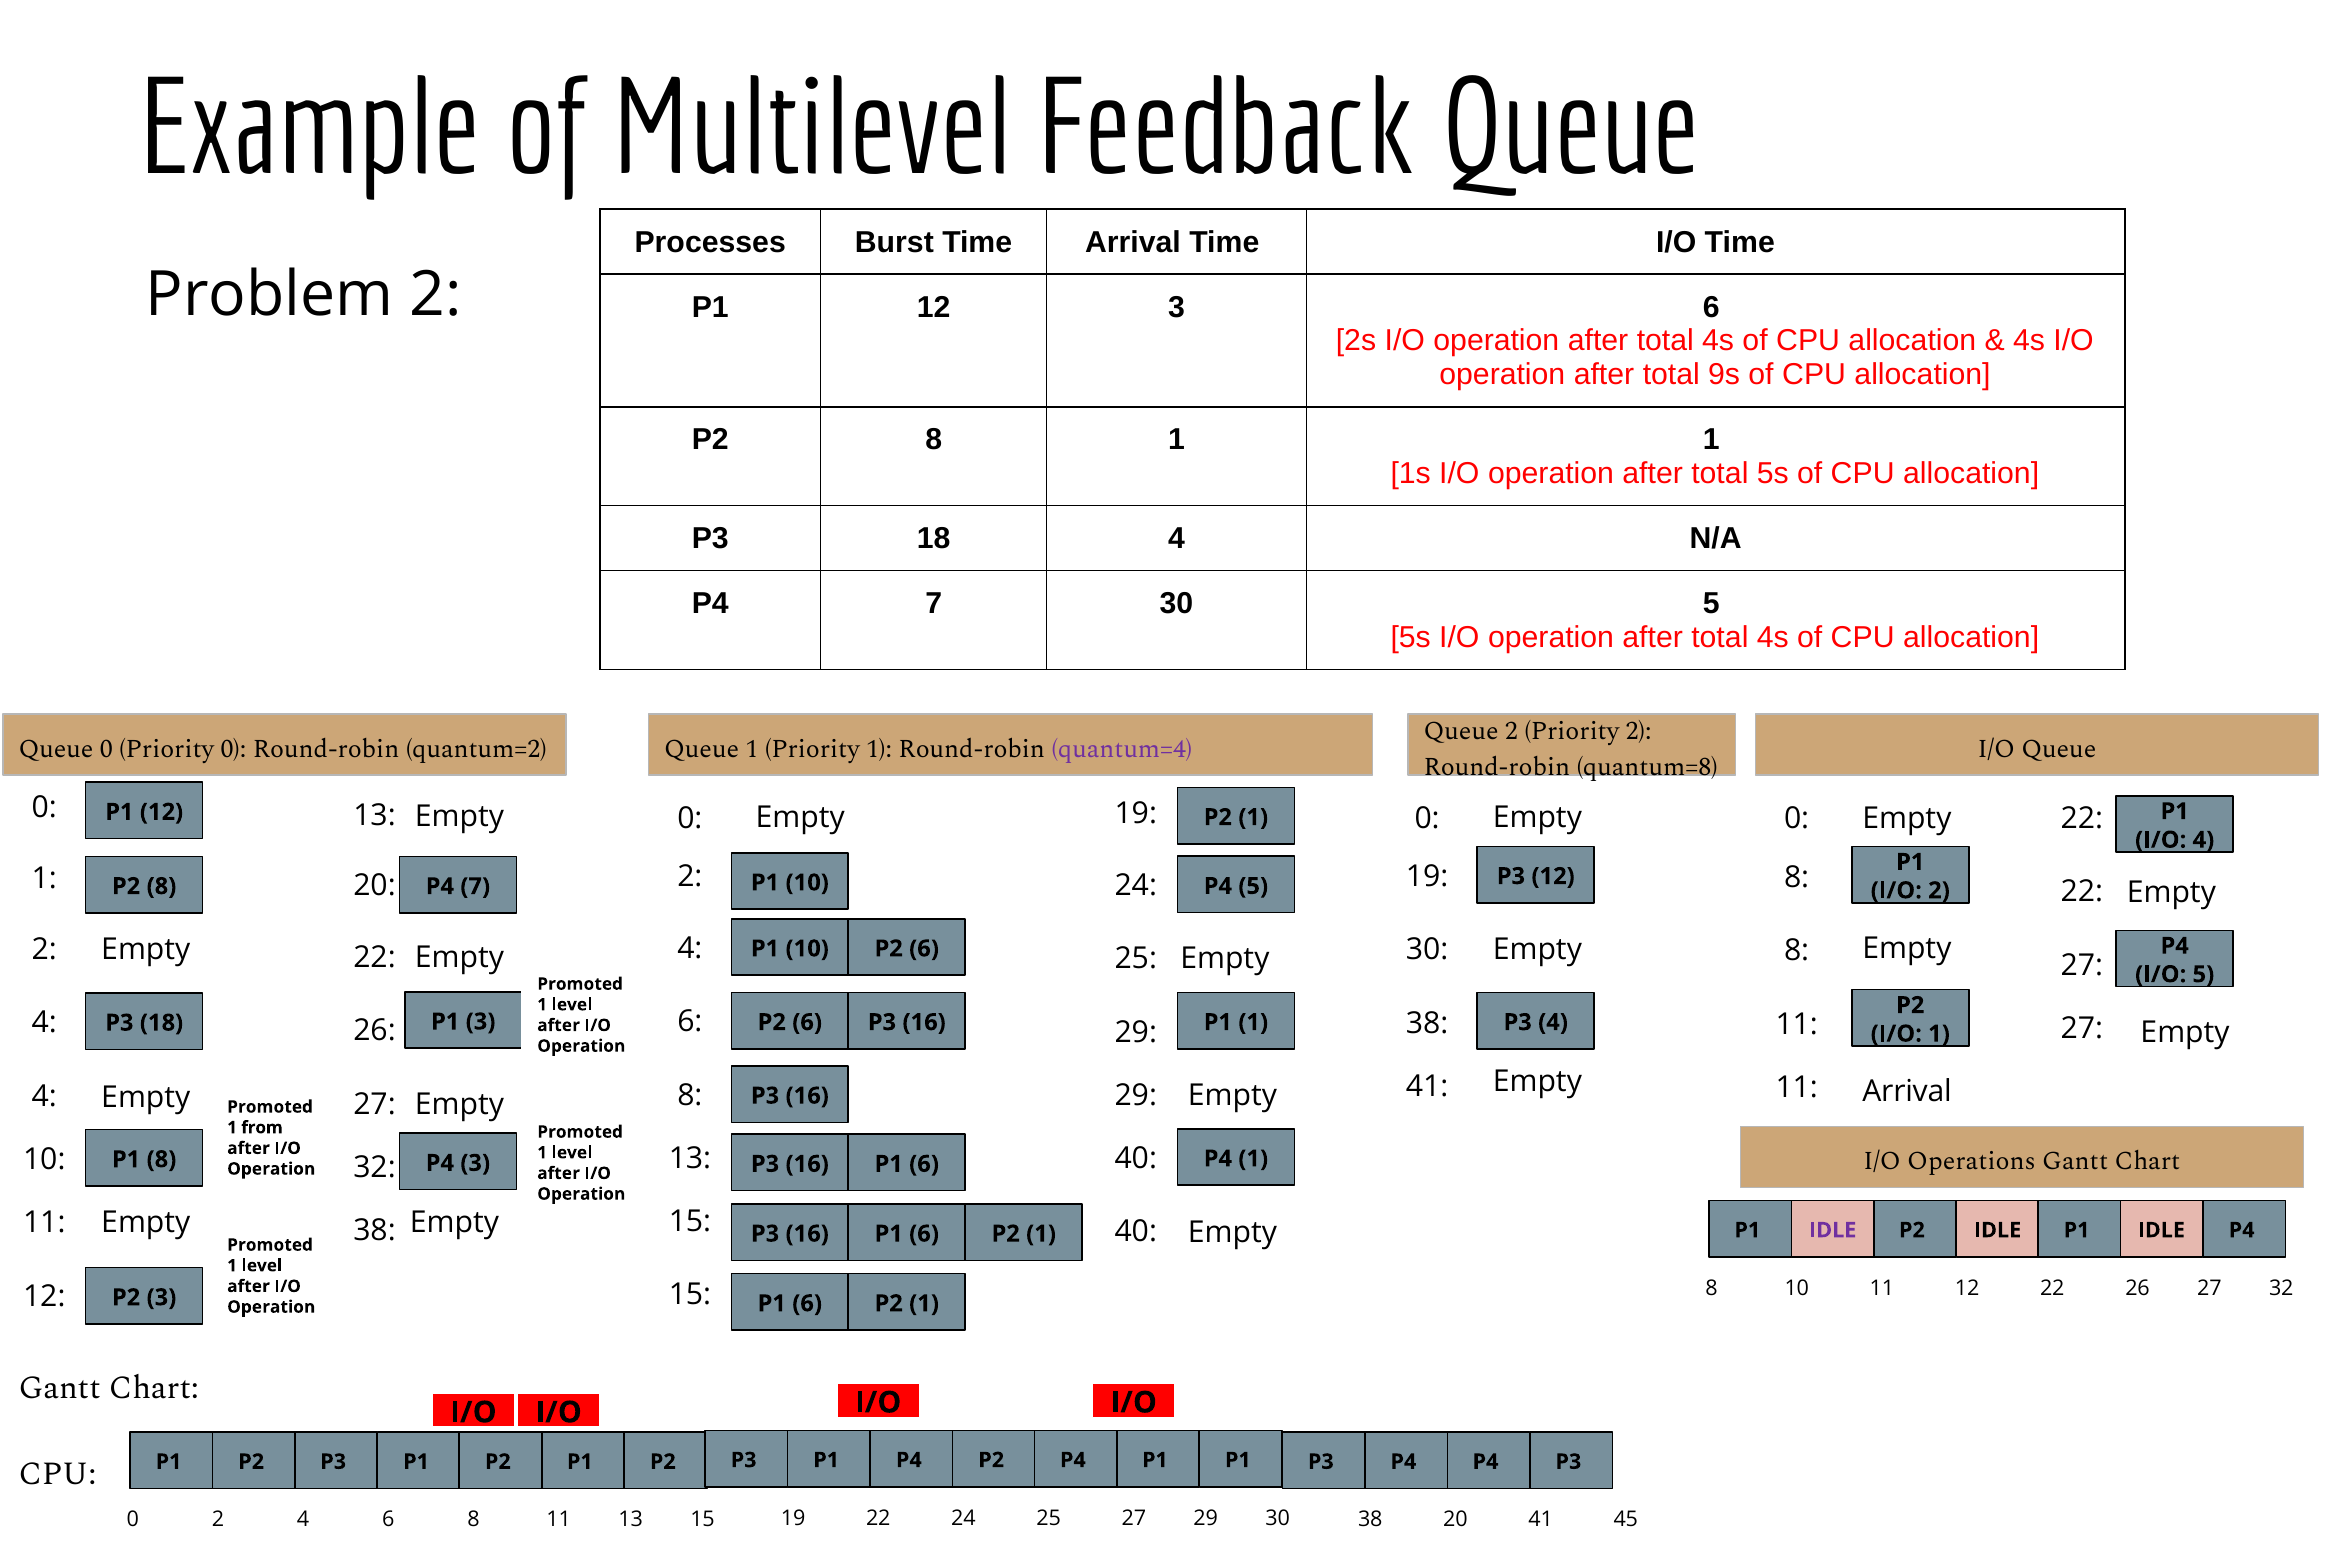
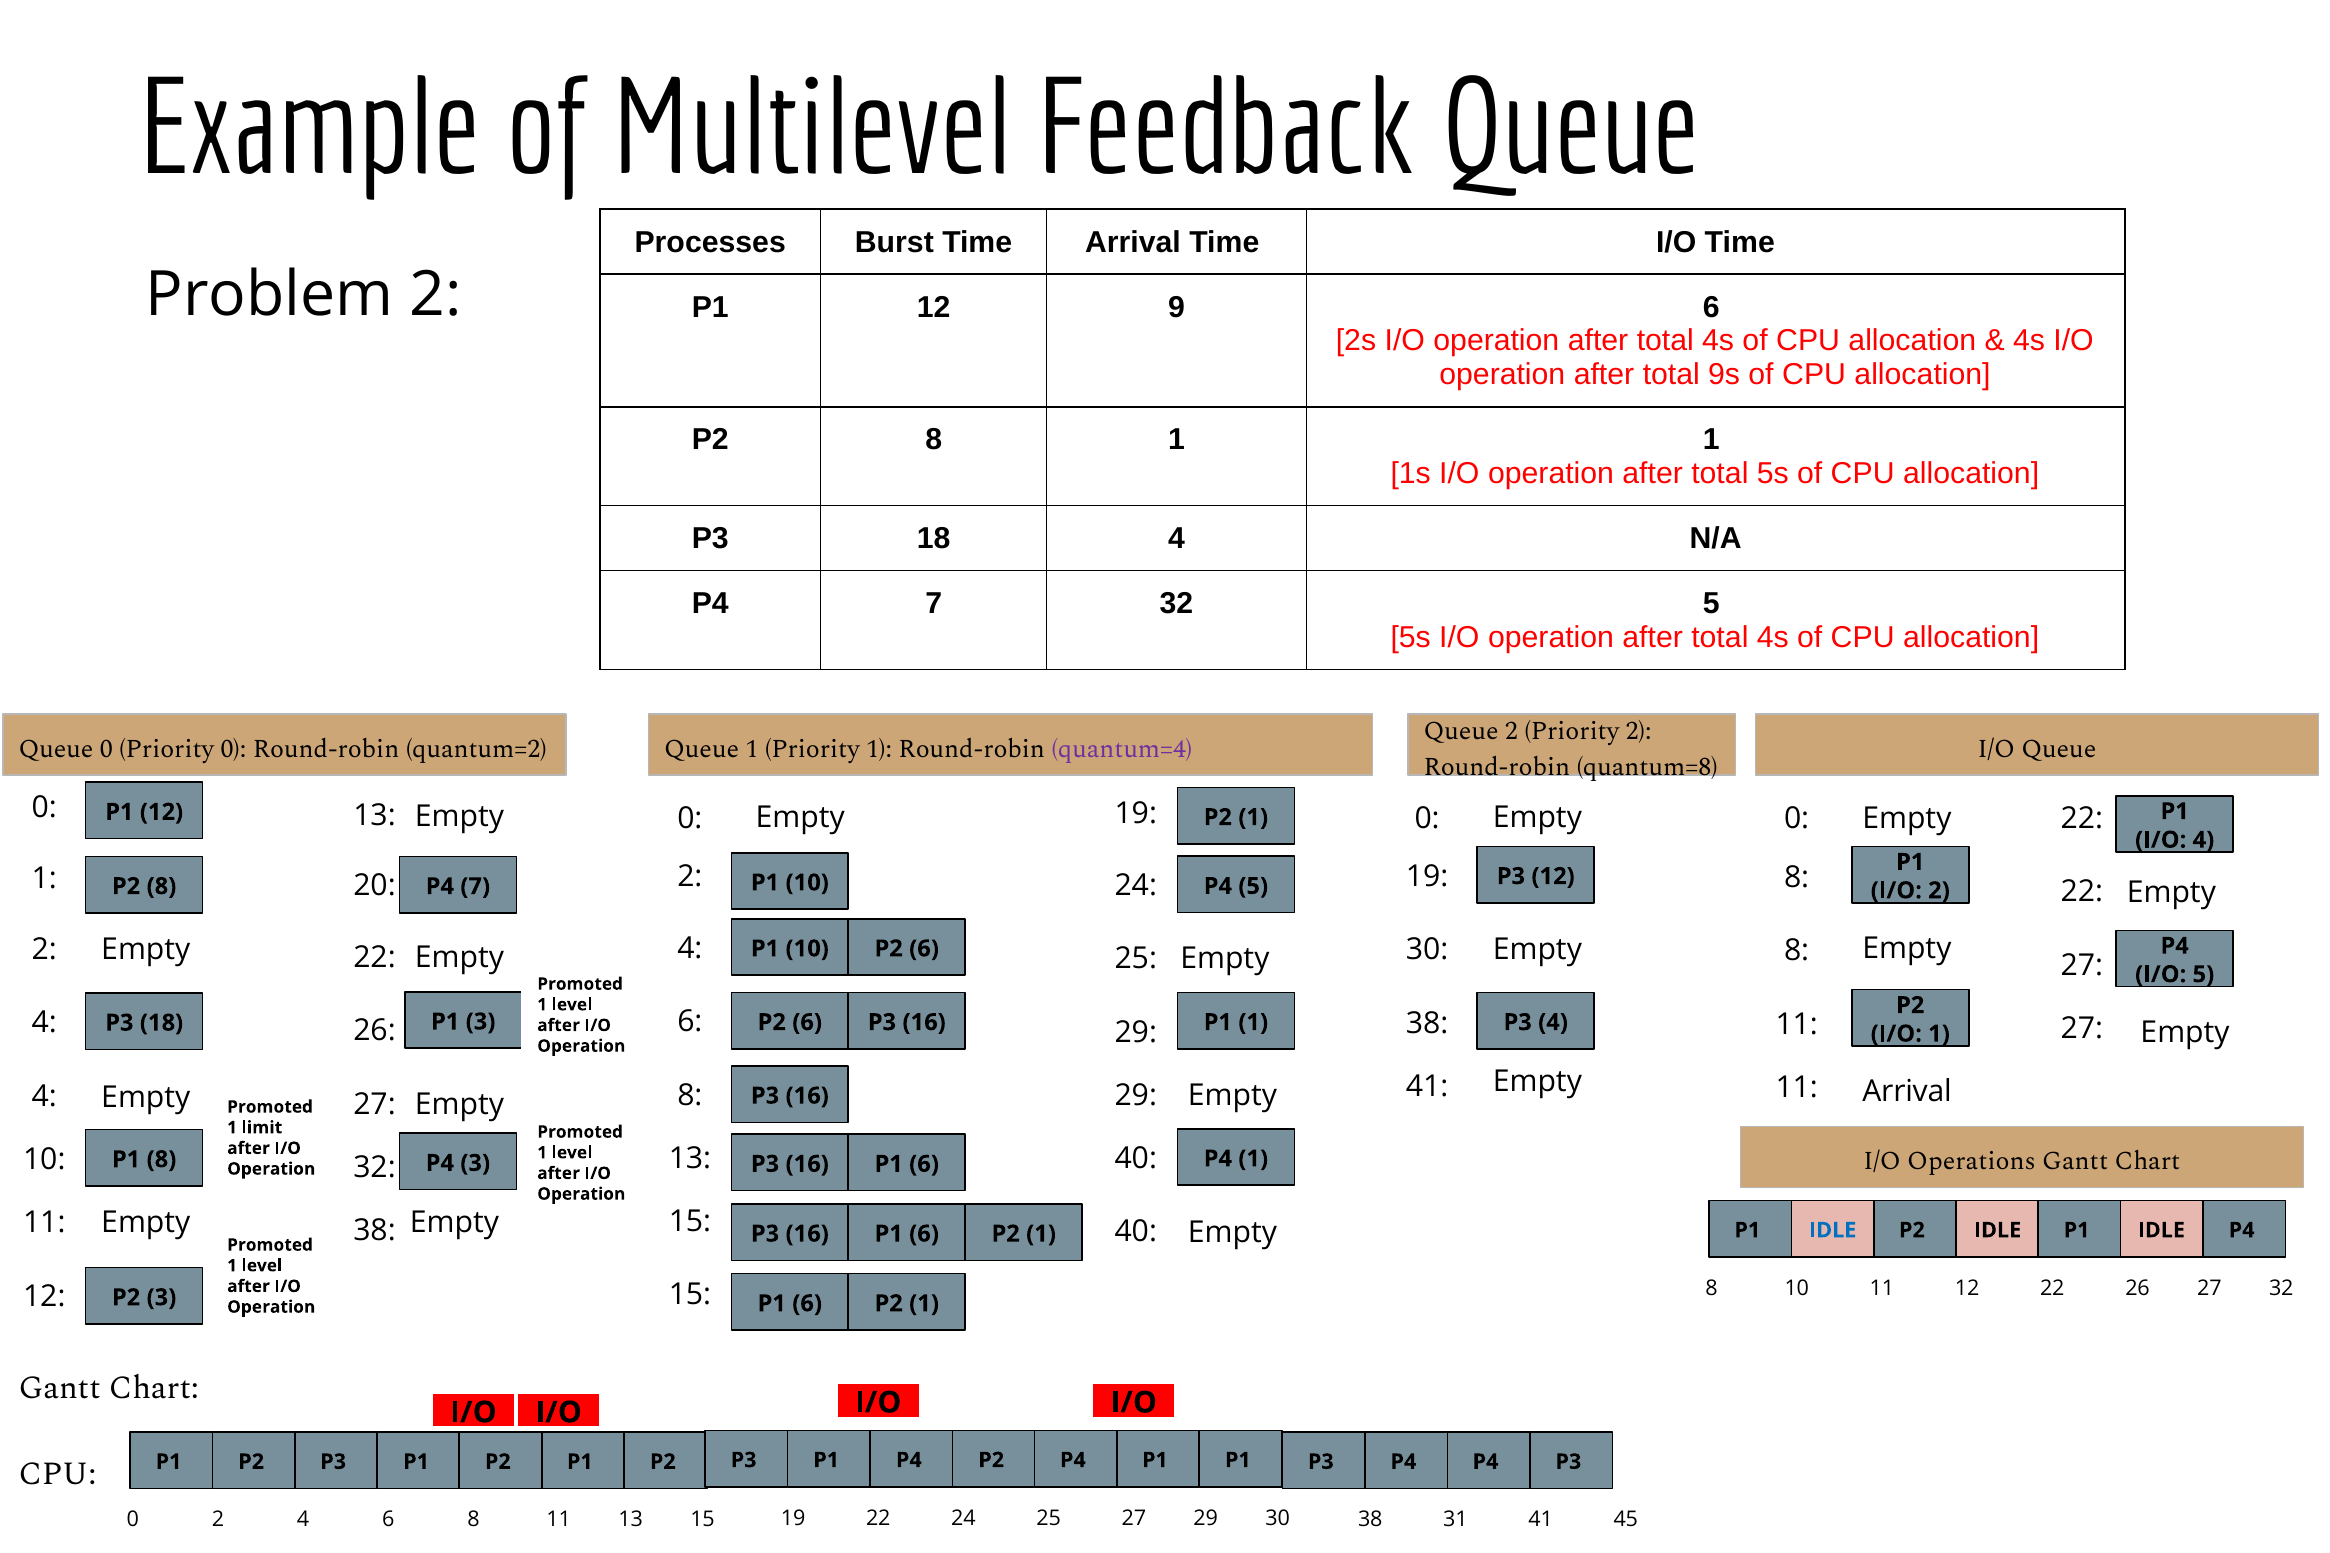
12 3: 3 -> 9 (1176, 307)
7 30: 30 -> 32 (1176, 604)
from: from -> limit (262, 1128)
IDLE colour: purple -> blue (1833, 1230)
38 20: 20 -> 31 (1455, 1520)
